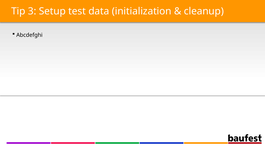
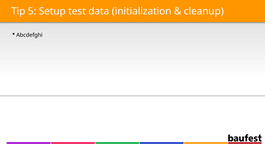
3: 3 -> 5 (32, 11)
